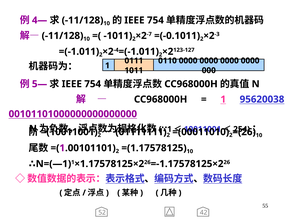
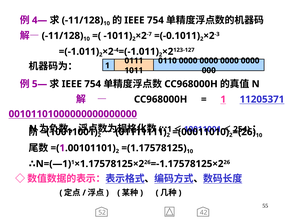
95620038: 95620038 -> 11205371 (262, 99)
